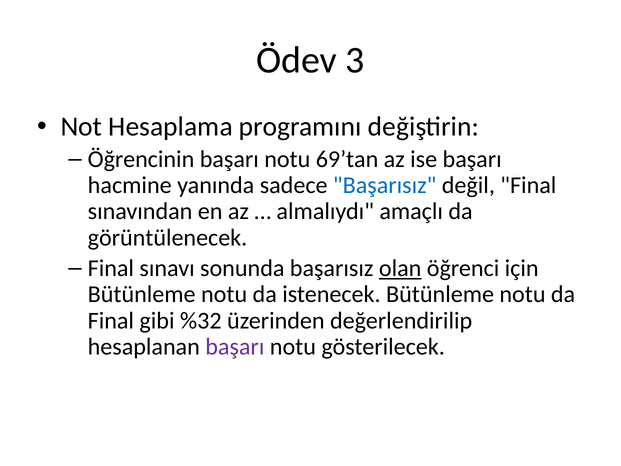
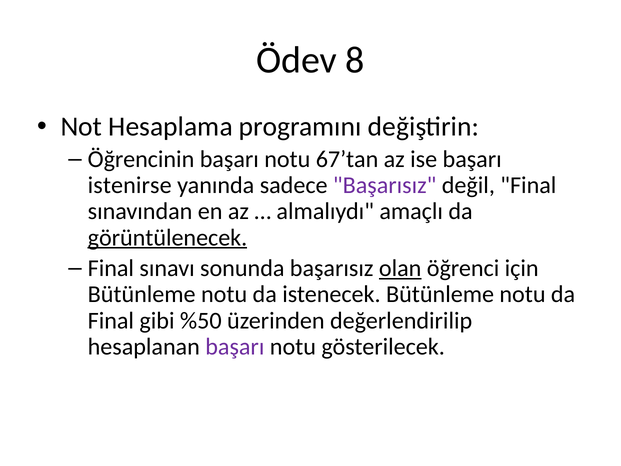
3: 3 -> 8 (355, 60)
69’tan: 69’tan -> 67’tan (347, 159)
hacmine: hacmine -> istenirse (130, 185)
Başarısız colour: blue -> purple (385, 185)
görüntülenecek underline: none -> present (167, 237)
%32: %32 -> %50 (201, 320)
